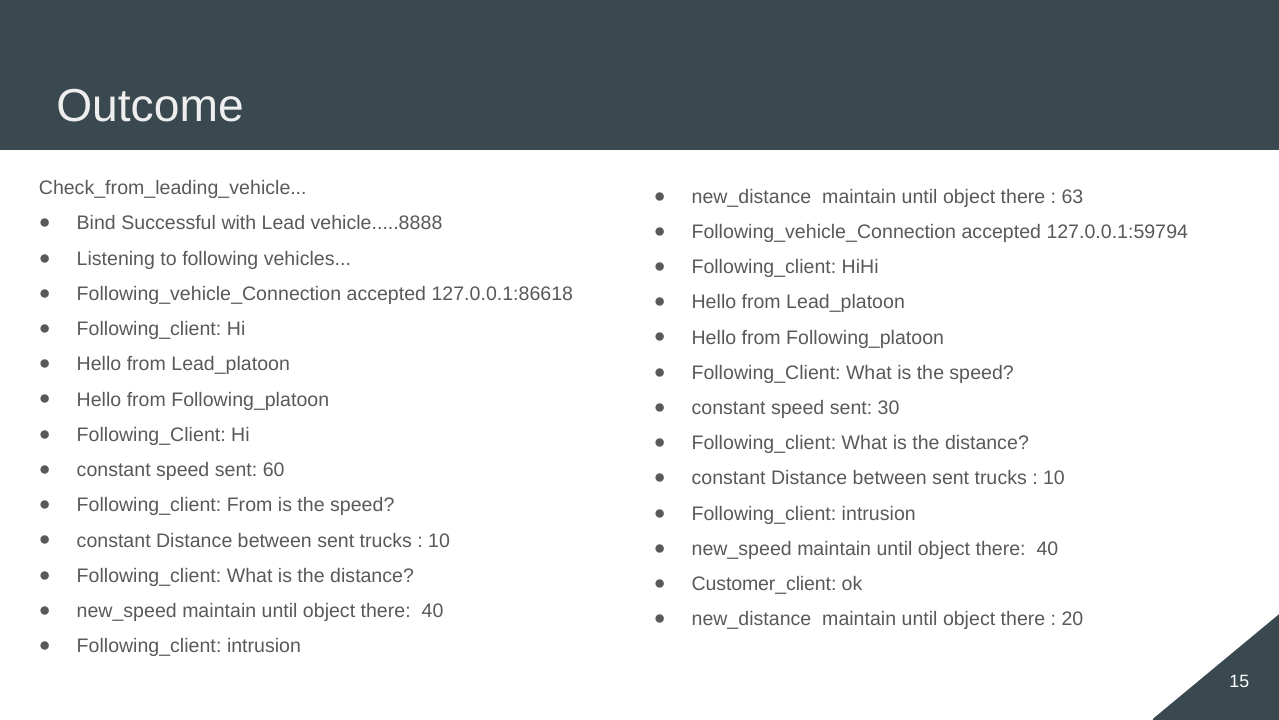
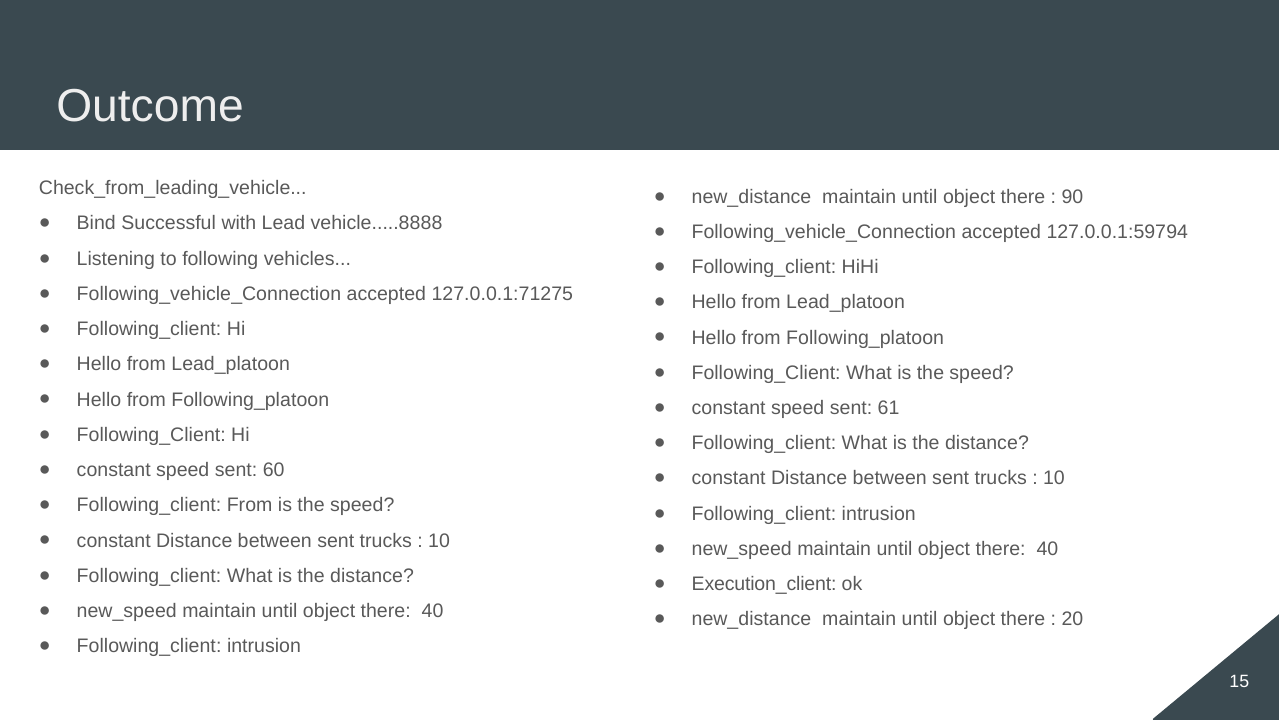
63: 63 -> 90 (1072, 197)
127.0.0.1:86618: 127.0.0.1:86618 -> 127.0.0.1:71275 (502, 294)
30: 30 -> 61 (889, 408)
Customer_client: Customer_client -> Execution_client (764, 584)
